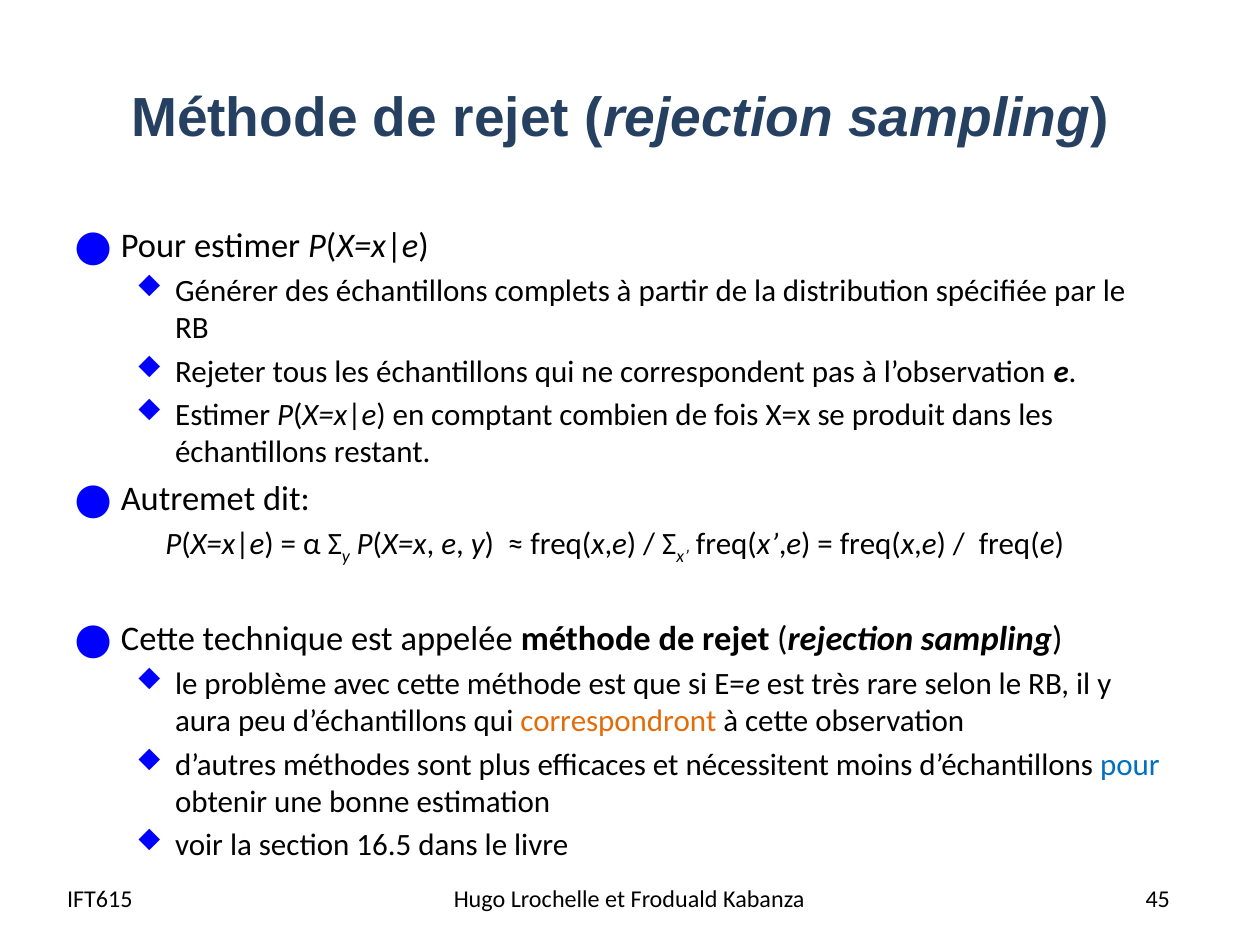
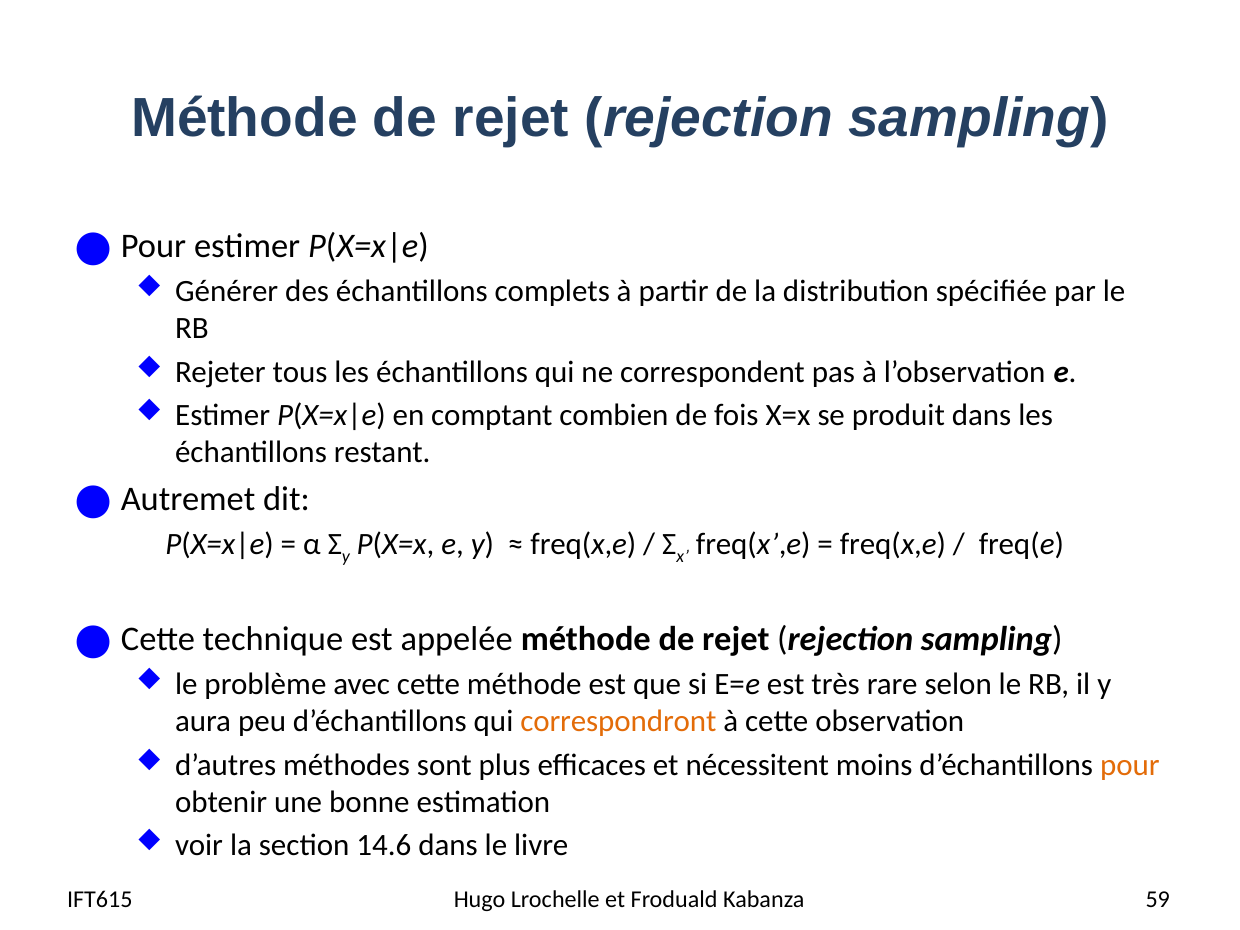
pour colour: blue -> orange (1130, 765)
16.5: 16.5 -> 14.6 (384, 846)
45: 45 -> 59 (1158, 899)
